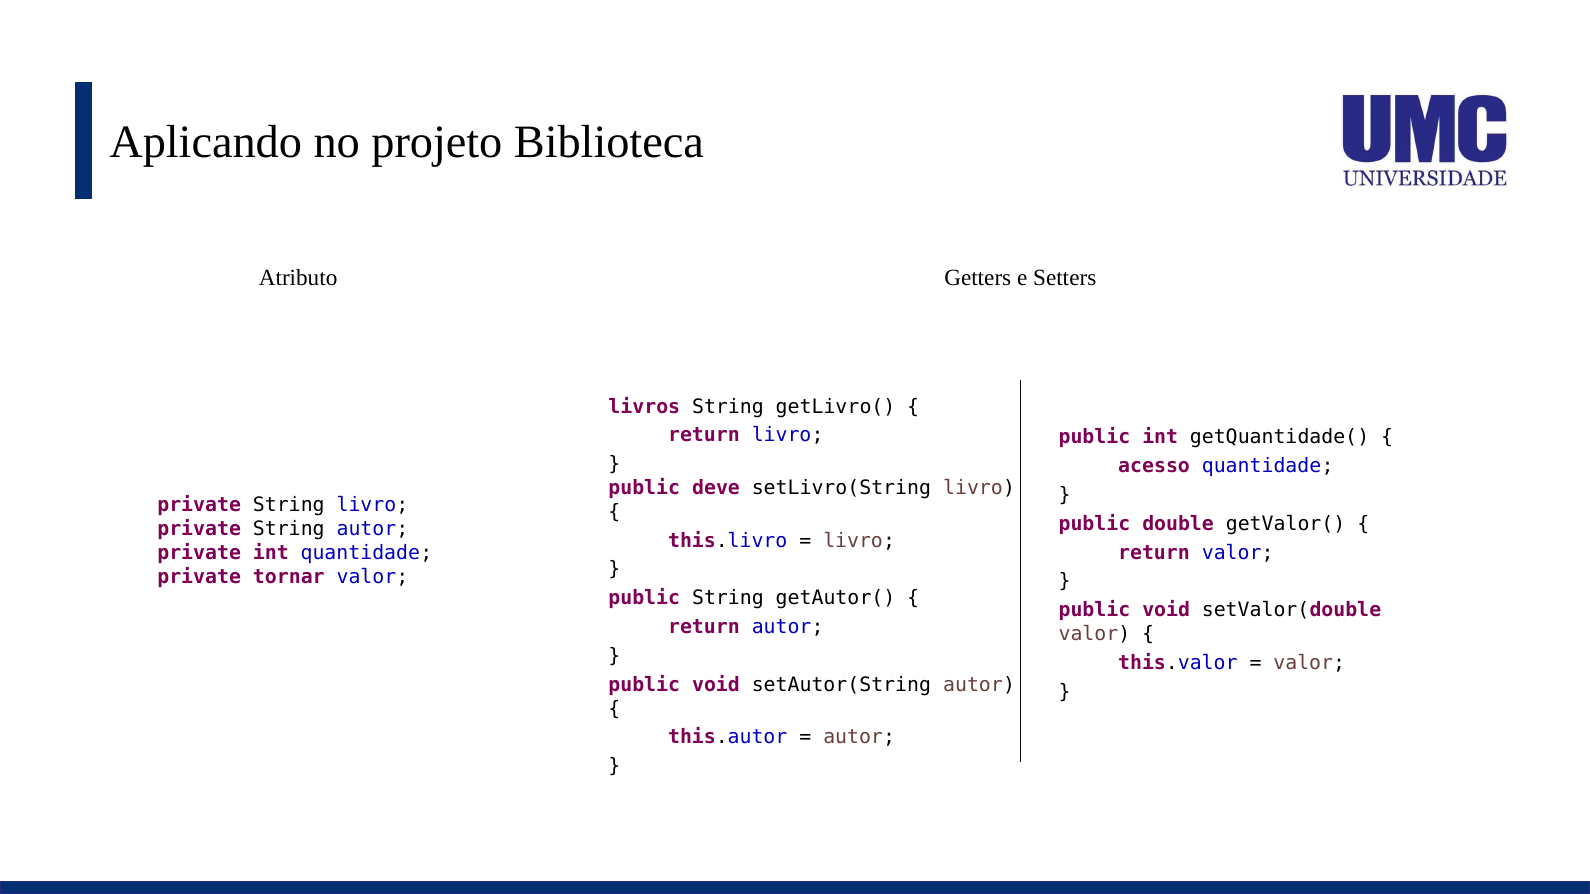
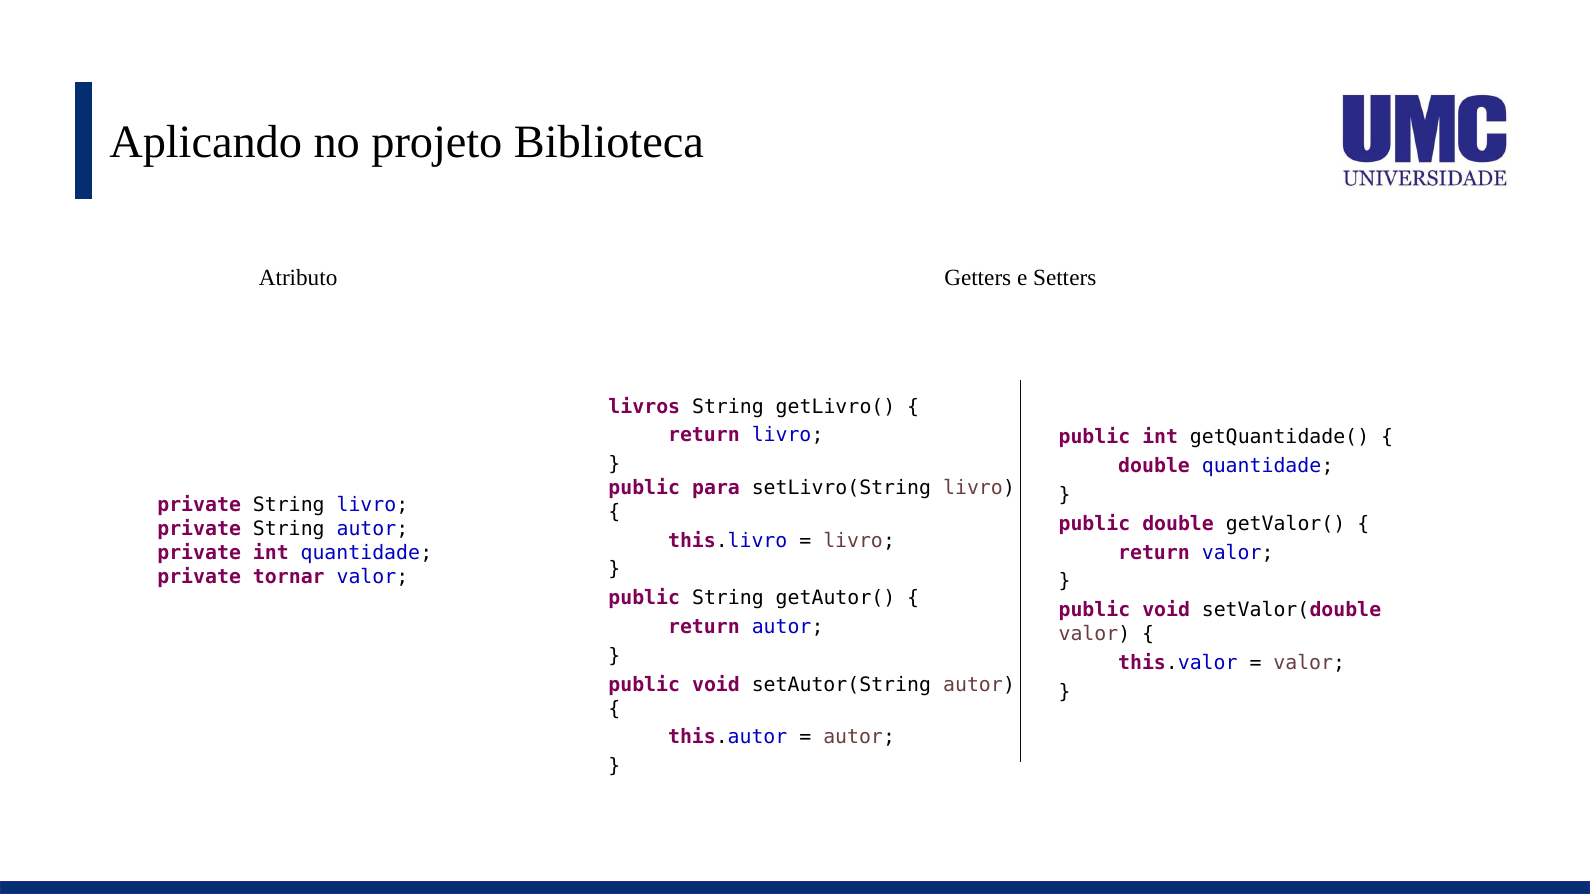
acesso: acesso -> double (1154, 466)
deve: deve -> para (716, 488)
